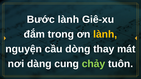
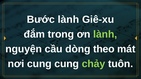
lành colour: yellow -> light green (105, 34)
thay: thay -> theo (104, 49)
nơi dàng: dàng -> cung (39, 64)
